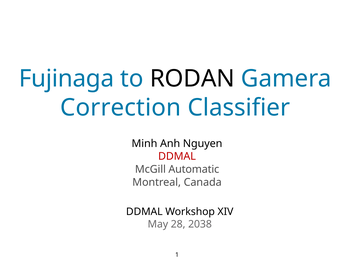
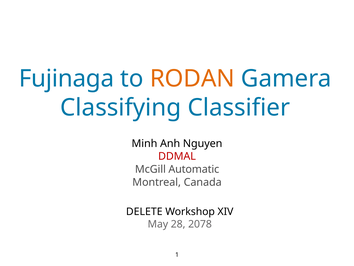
RODAN colour: black -> orange (192, 78)
Correction: Correction -> Classifying (121, 108)
DDMAL: DDMAL -> DELETE (144, 211)
2038: 2038 -> 2078 (200, 224)
